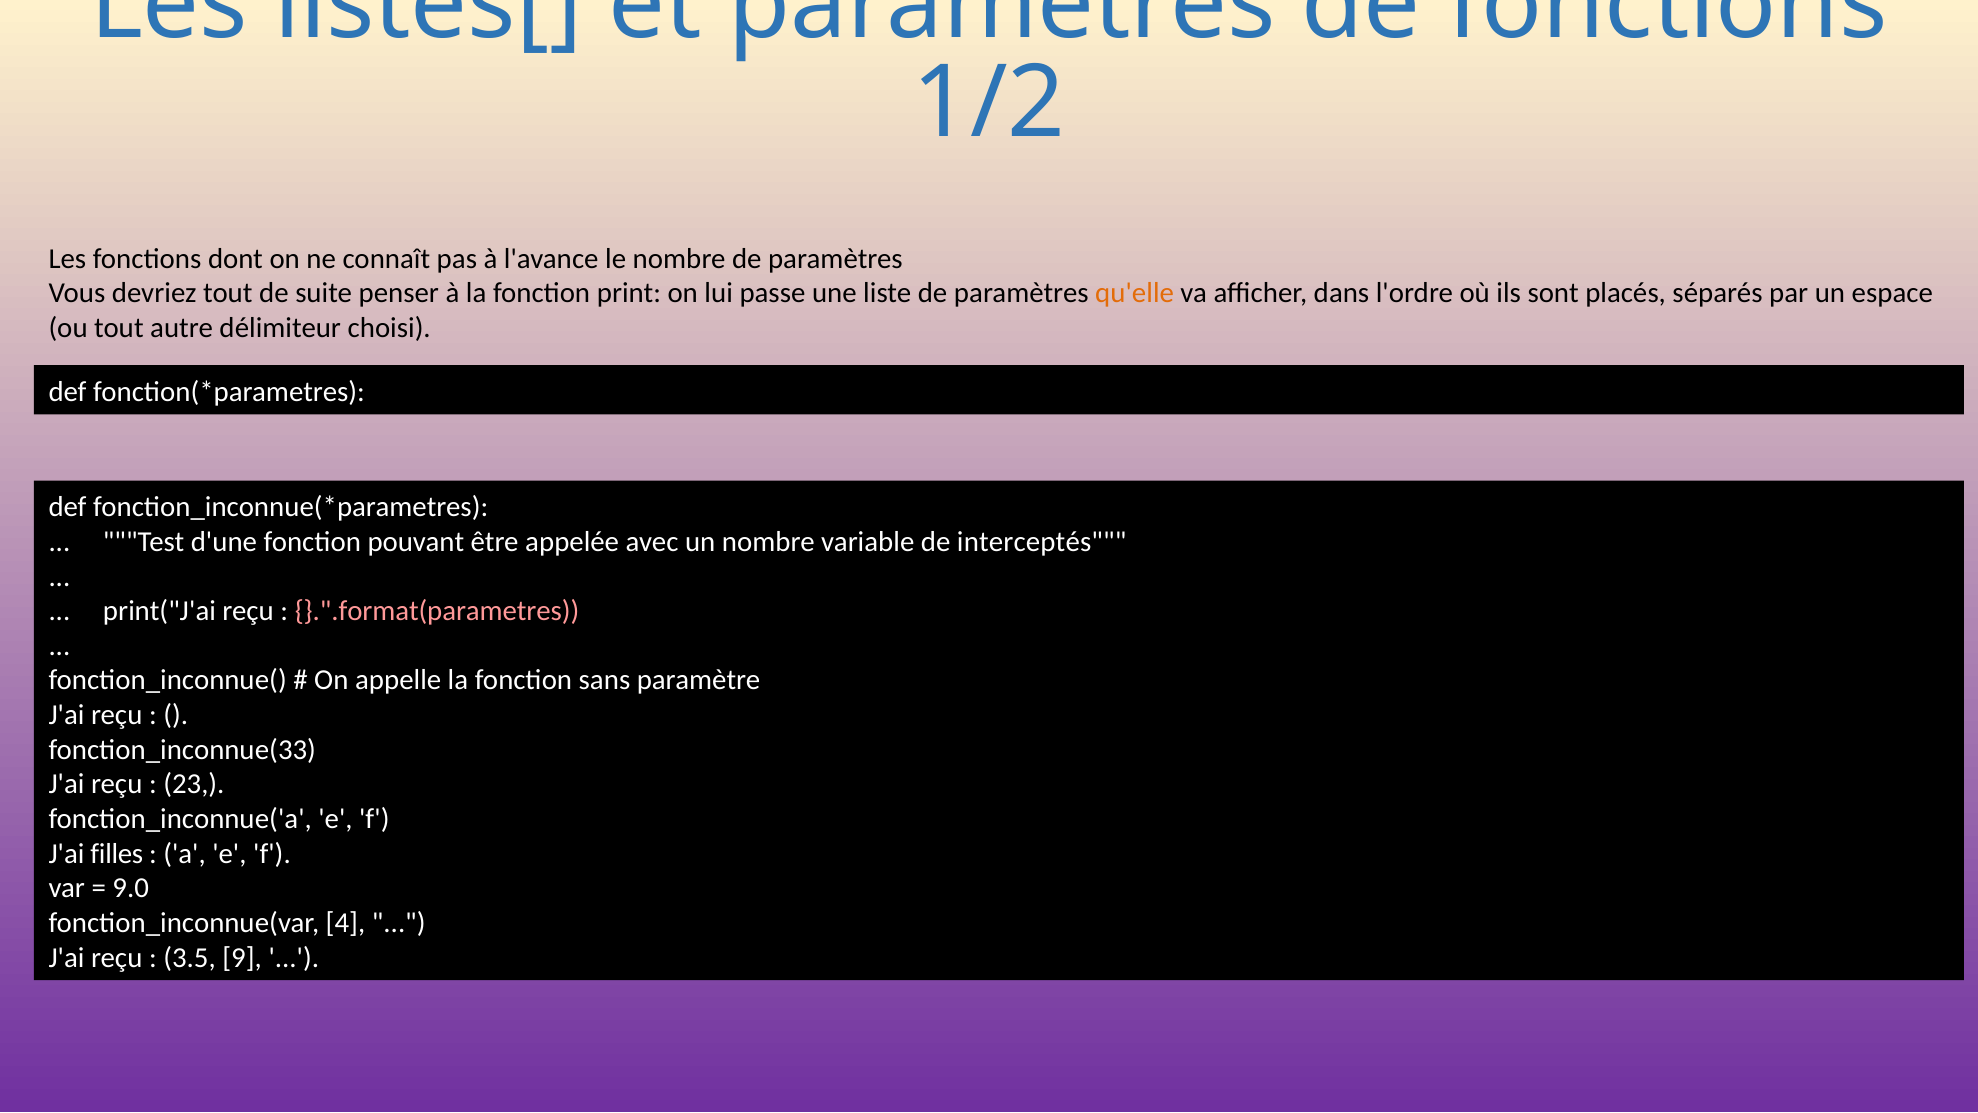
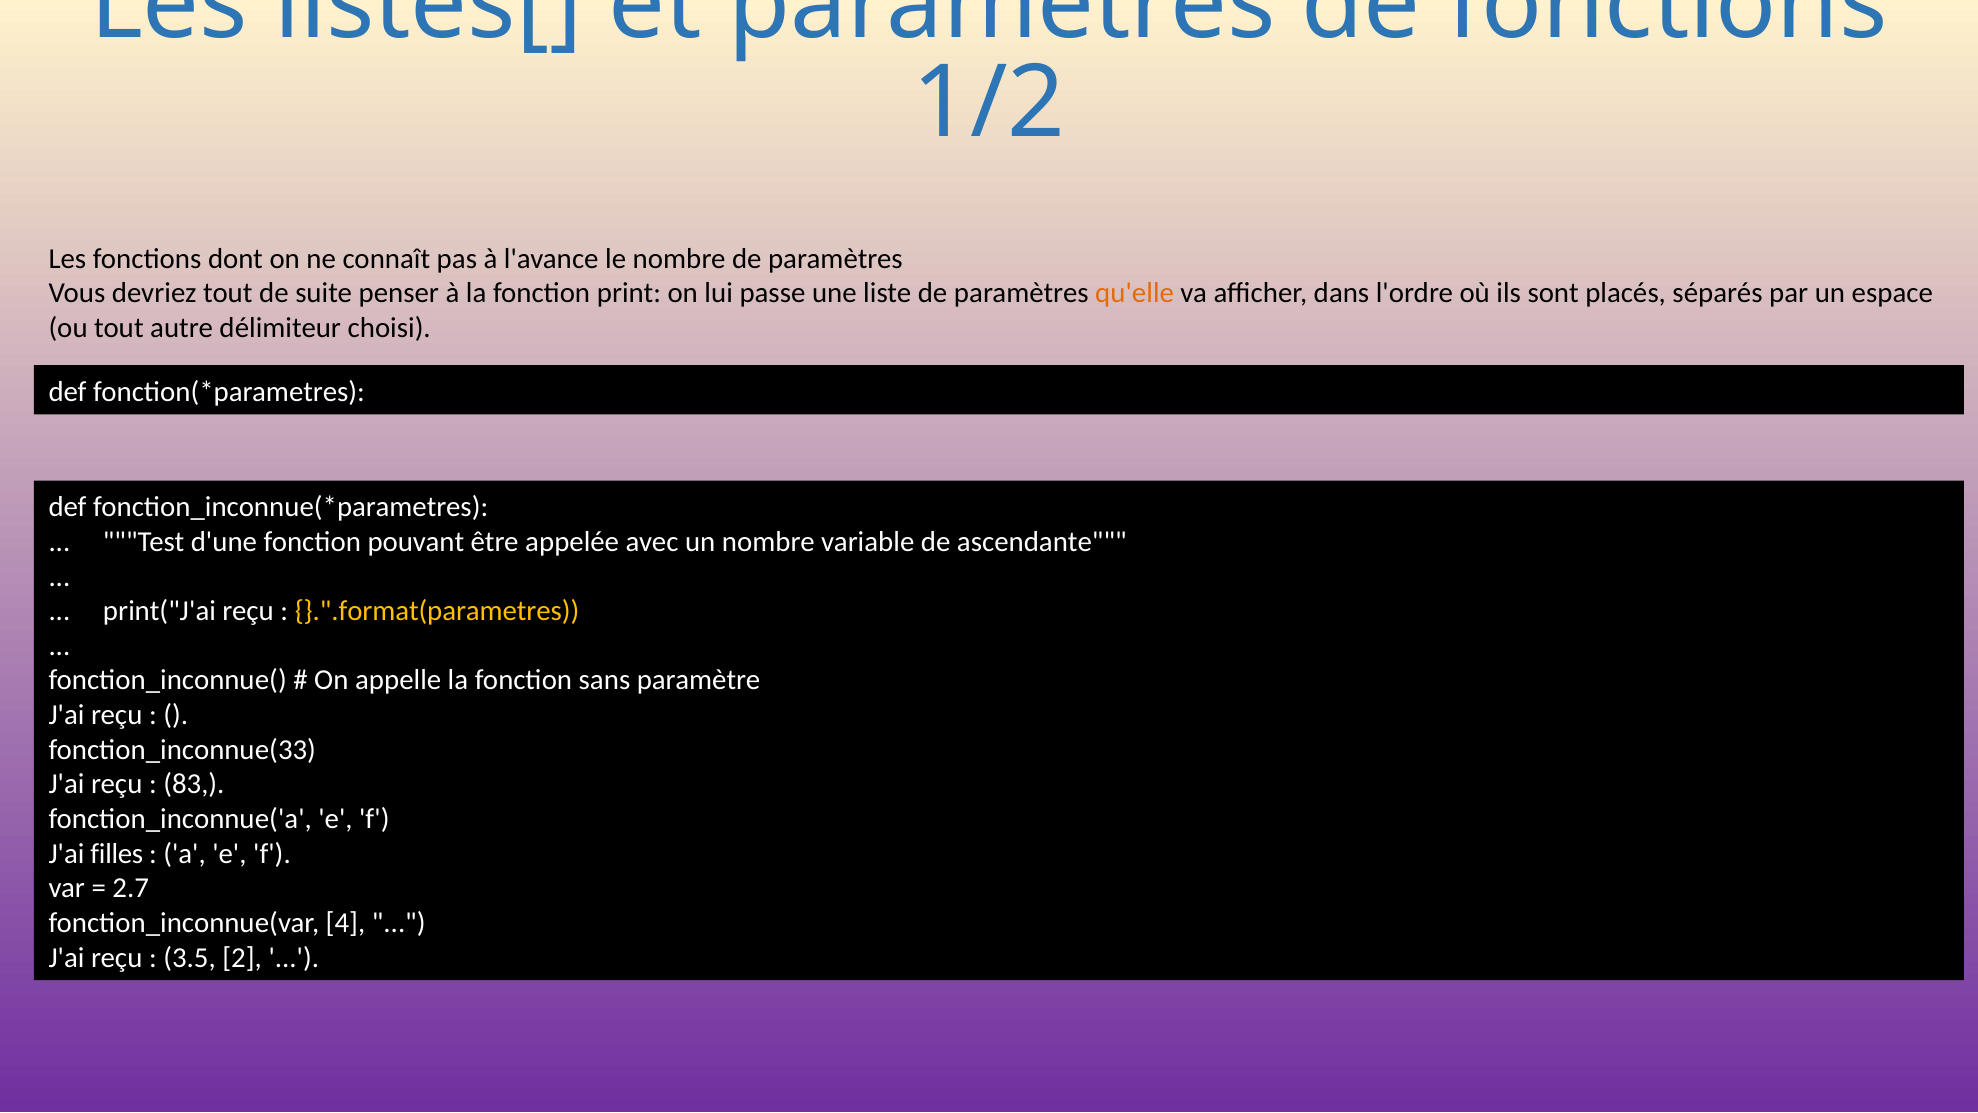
interceptés: interceptés -> ascendante (1042, 542)
}.".format(parametres colour: pink -> yellow (437, 611)
23: 23 -> 83 (194, 784)
9.0: 9.0 -> 2.7 (131, 888)
9: 9 -> 2 (242, 957)
